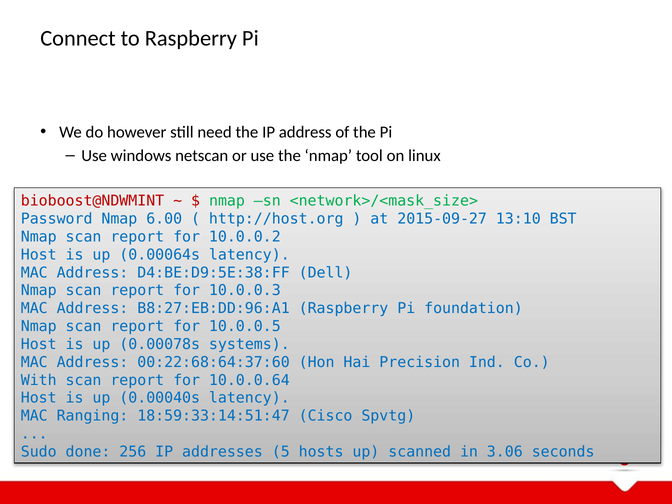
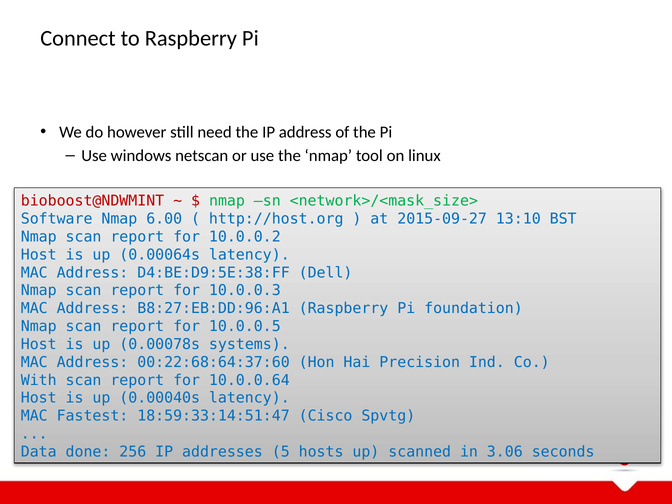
Password: Password -> Software (57, 219)
Ranging: Ranging -> Fastest (92, 416)
Sudo: Sudo -> Data (39, 452)
